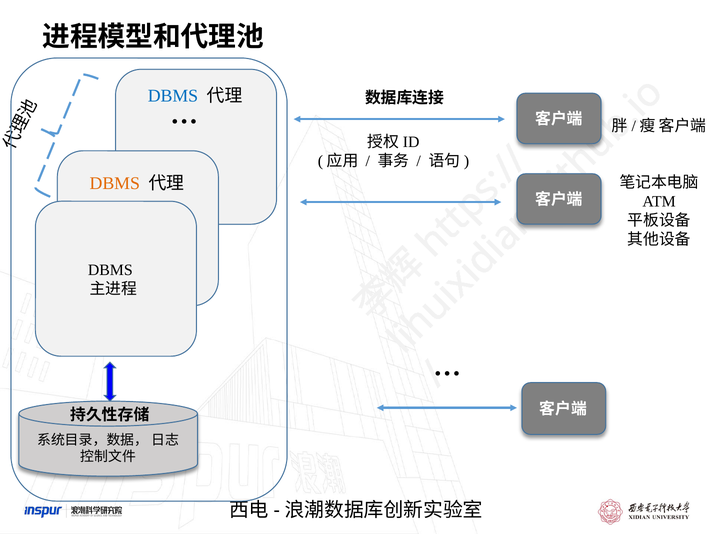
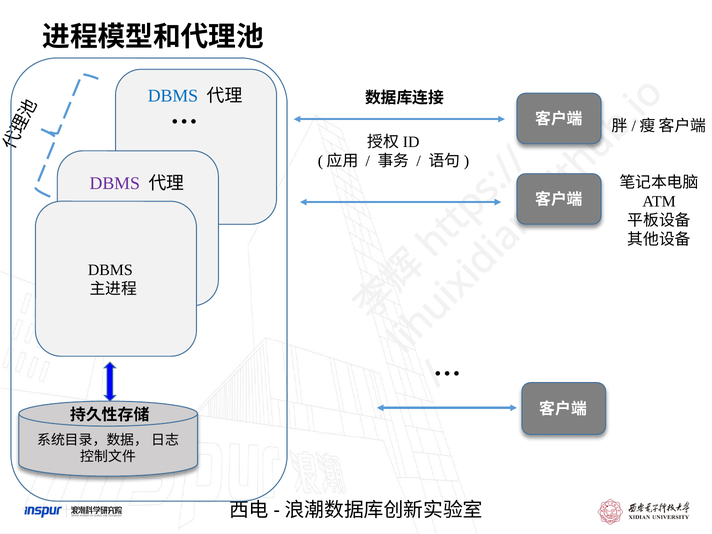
DBMS colour: orange -> purple (115, 183)
